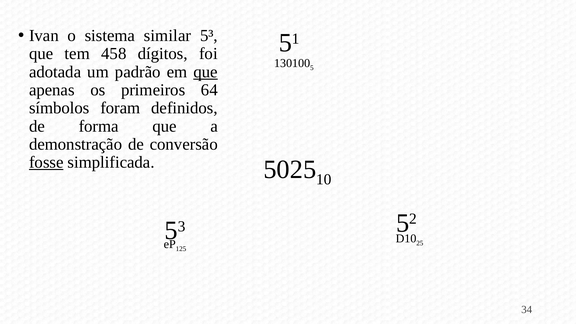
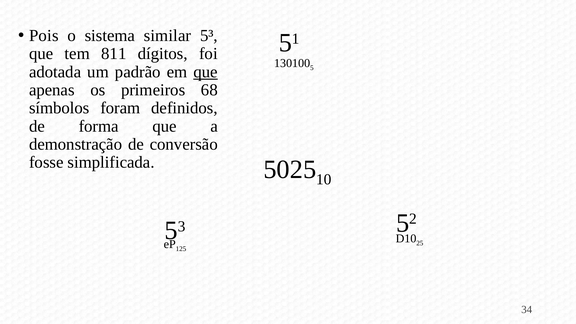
Ivan: Ivan -> Pois (44, 36)
458: 458 -> 811 (114, 54)
64: 64 -> 68 (209, 90)
fosse underline: present -> none (46, 162)
